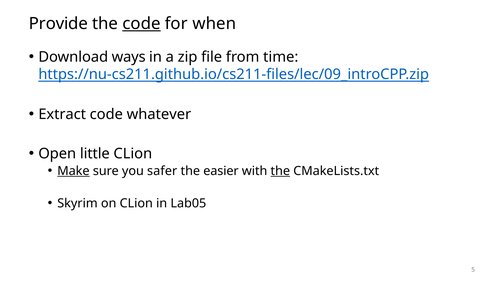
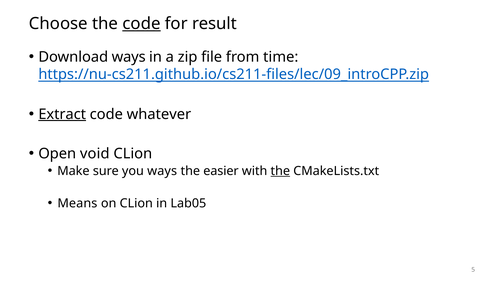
Provide: Provide -> Choose (58, 24)
when: when -> result (214, 24)
Extract underline: none -> present (62, 114)
little: little -> void (95, 154)
Make underline: present -> none (73, 171)
you safer: safer -> ways (162, 171)
Skyrim: Skyrim -> Means (77, 204)
